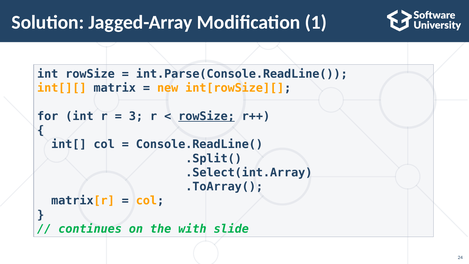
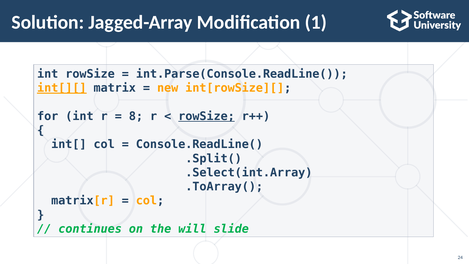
int[][ underline: none -> present (62, 88)
3: 3 -> 8 (136, 116)
with: with -> will (192, 229)
